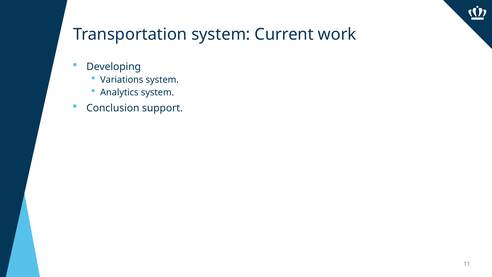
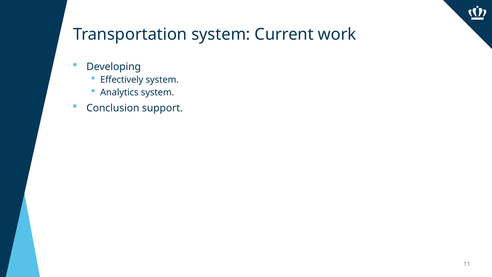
Variations: Variations -> Effectively (122, 80)
